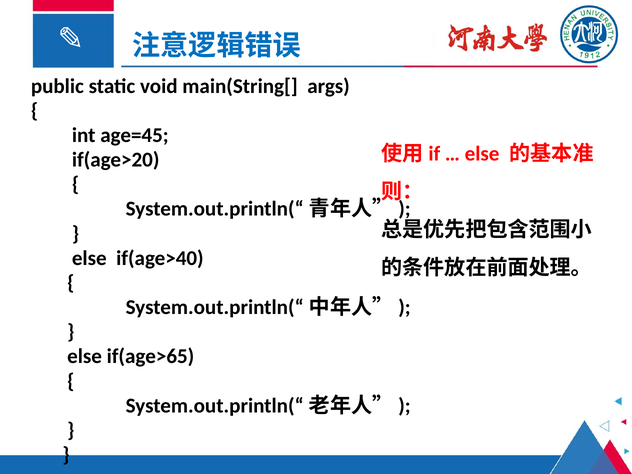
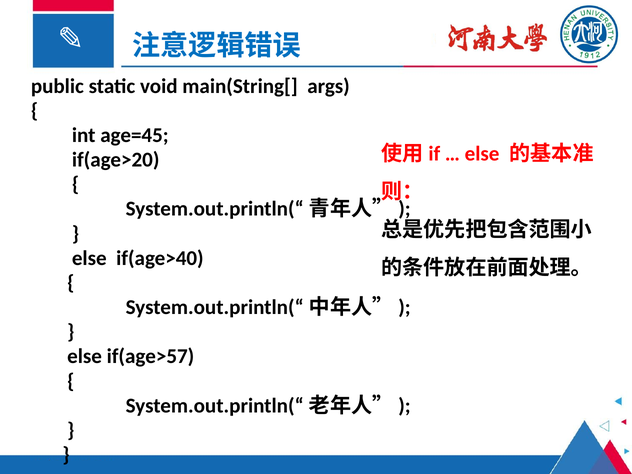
if(age>65: if(age>65 -> if(age>57 (150, 356)
